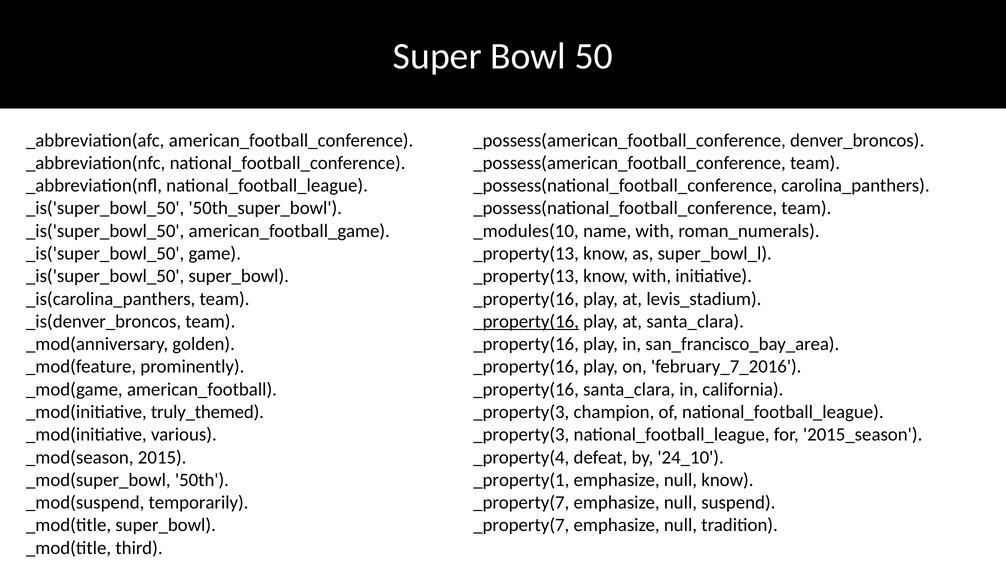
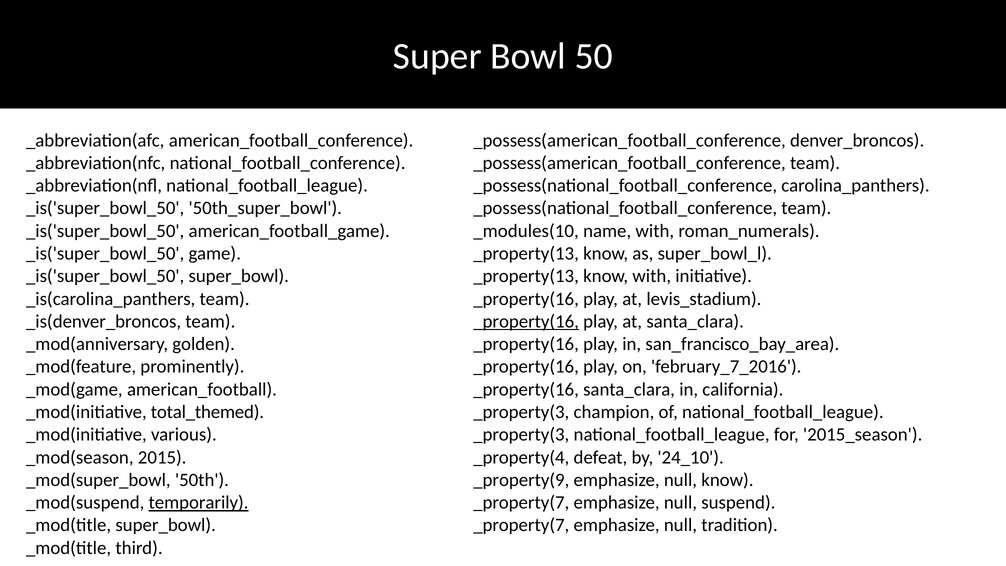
truly_themed: truly_themed -> total_themed (207, 412)
_property(1: _property(1 -> _property(9 (521, 480)
temporarily underline: none -> present (199, 502)
